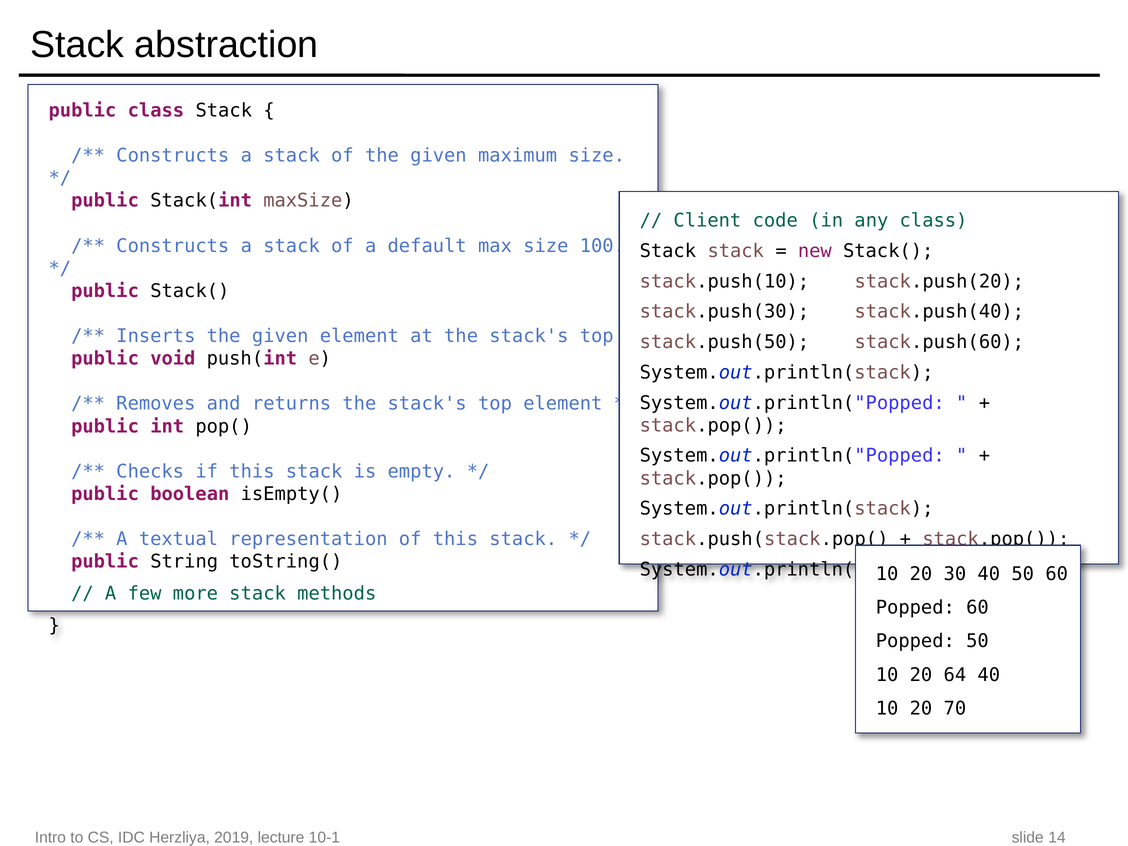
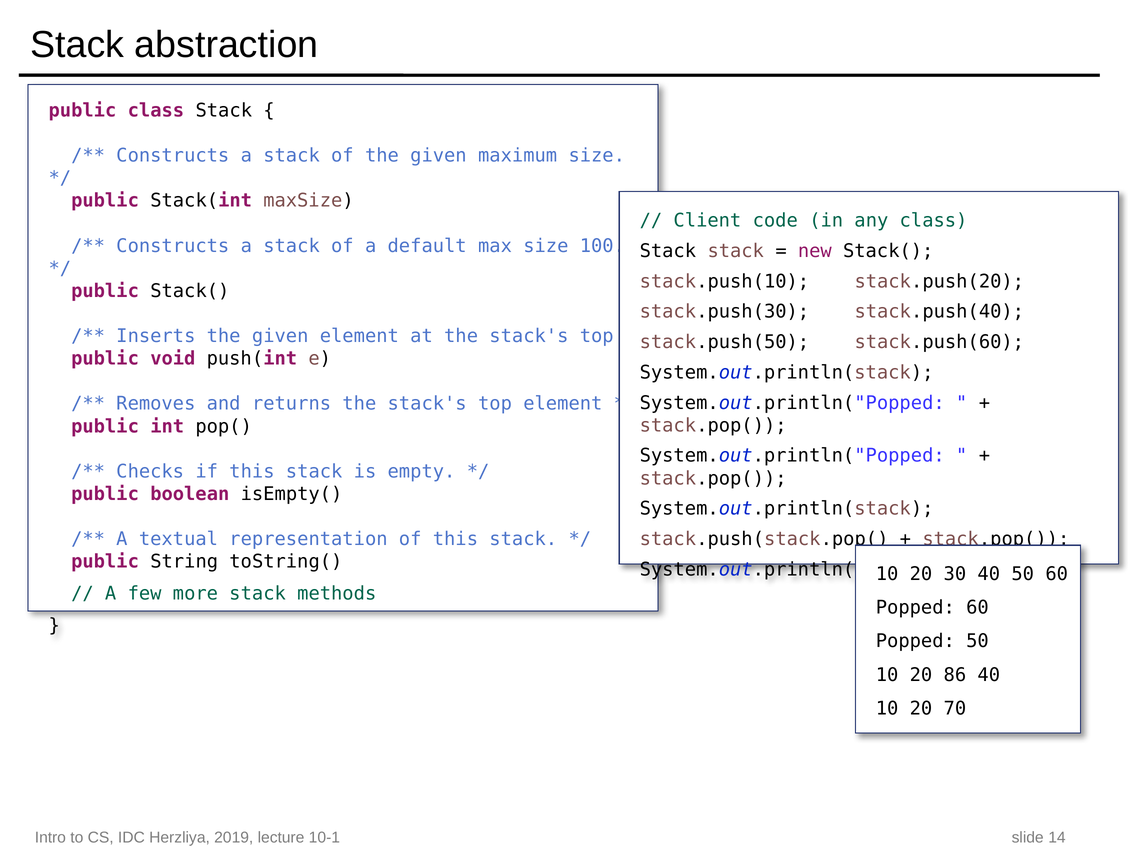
64: 64 -> 86 (955, 675)
